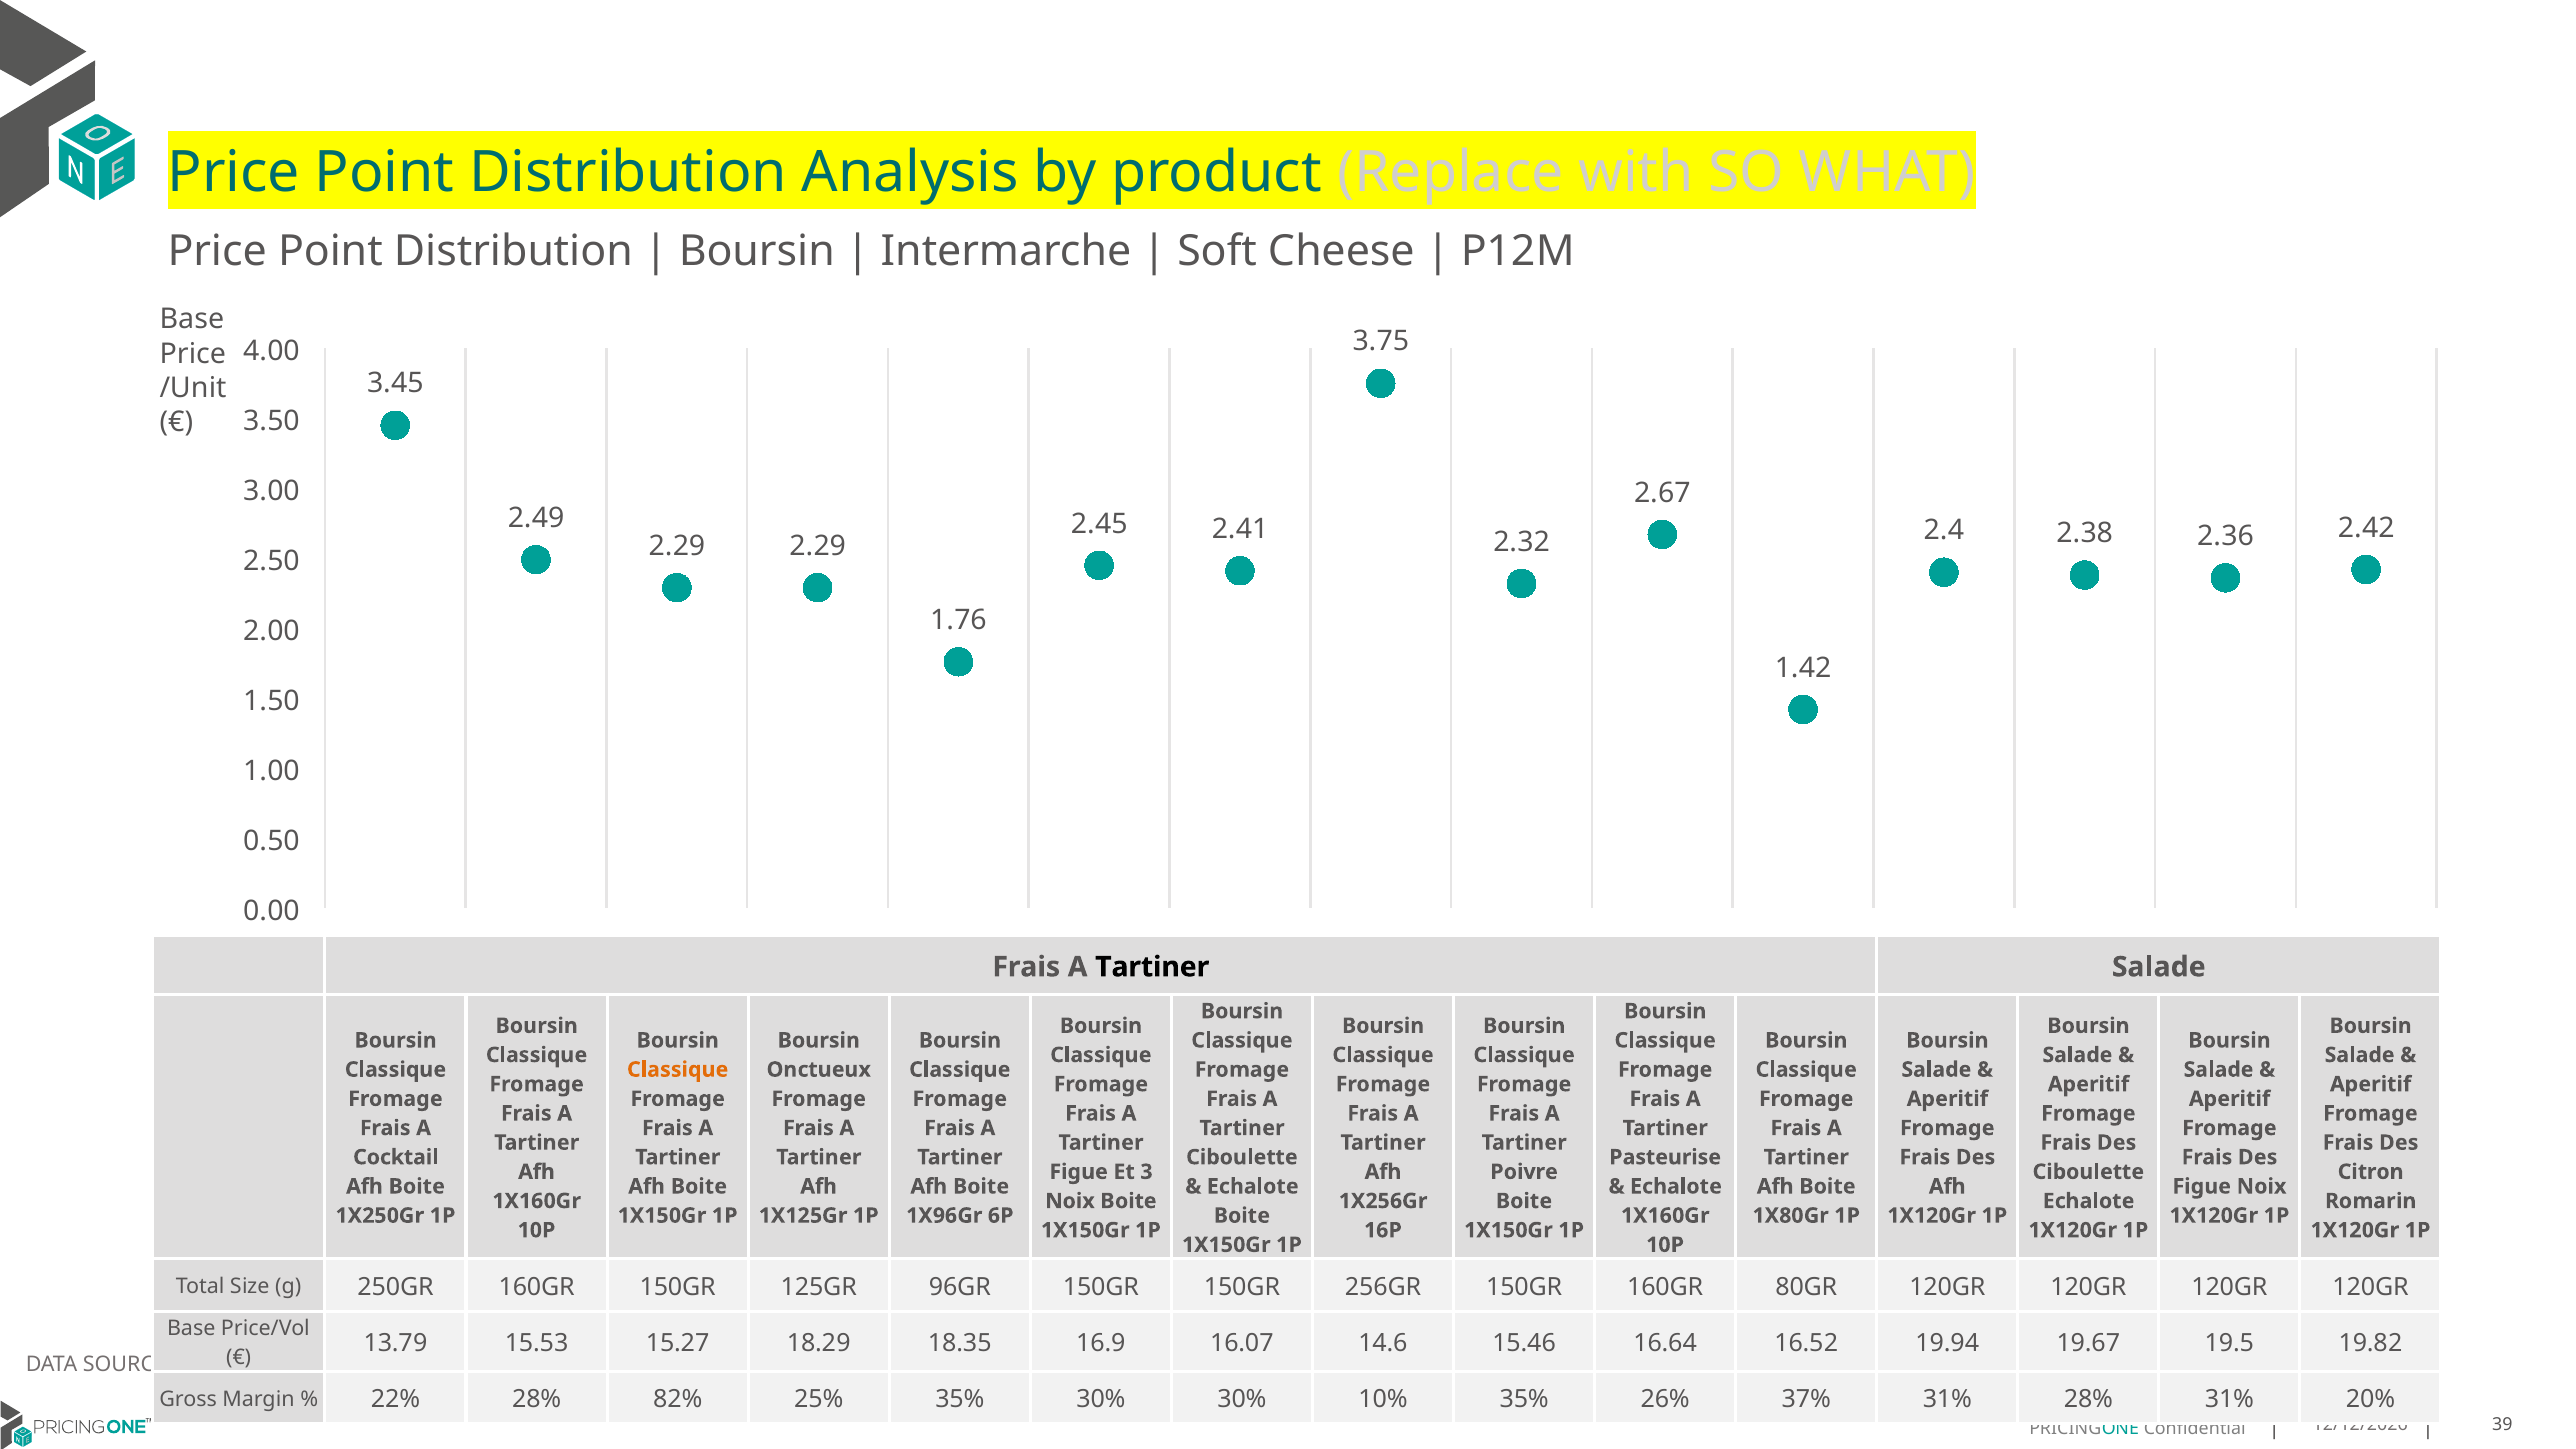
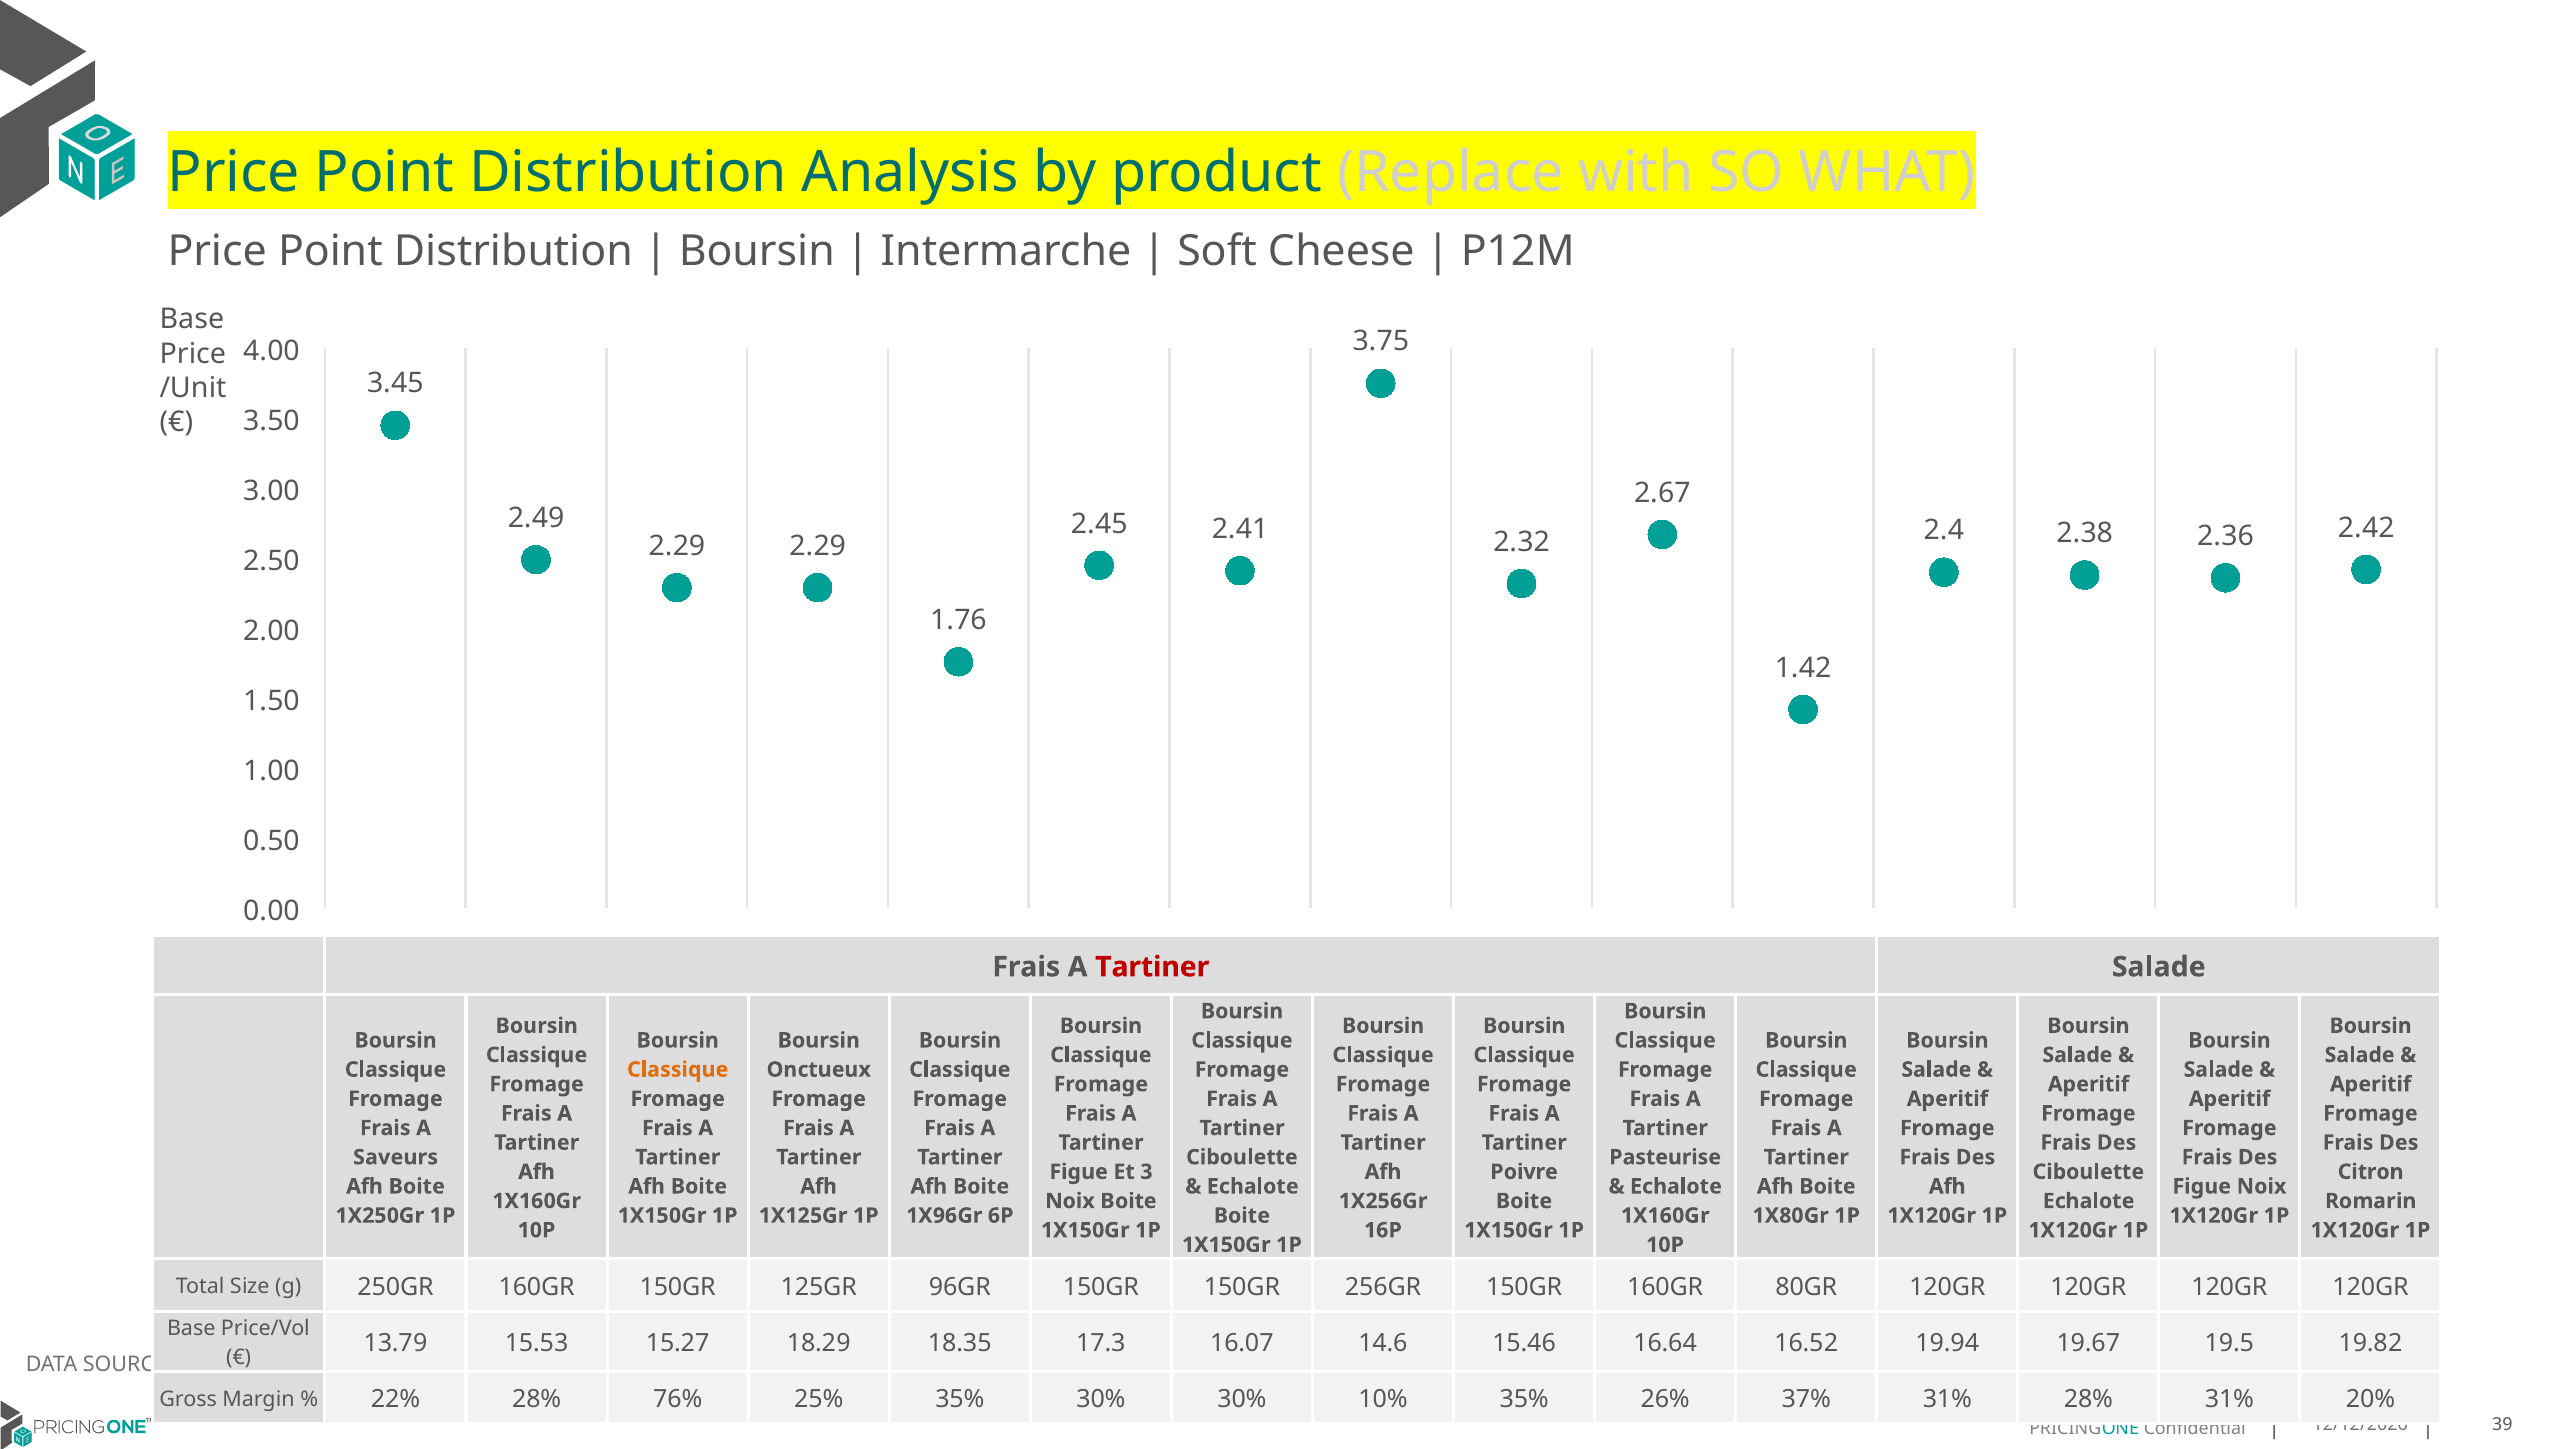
Tartiner colour: black -> red (1152, 967)
Cocktail: Cocktail -> Saveurs (396, 1157)
16.9: 16.9 -> 17.3 (1101, 1343)
82%: 82% -> 76% (678, 1400)
